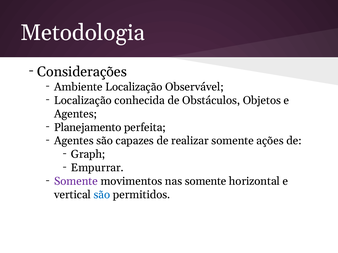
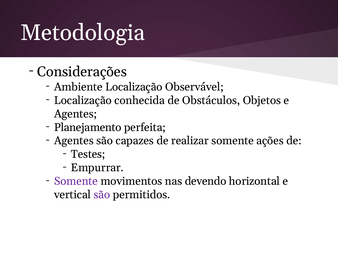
Graph: Graph -> Testes (88, 155)
nas somente: somente -> devendo (206, 182)
são colour: blue -> purple (102, 195)
